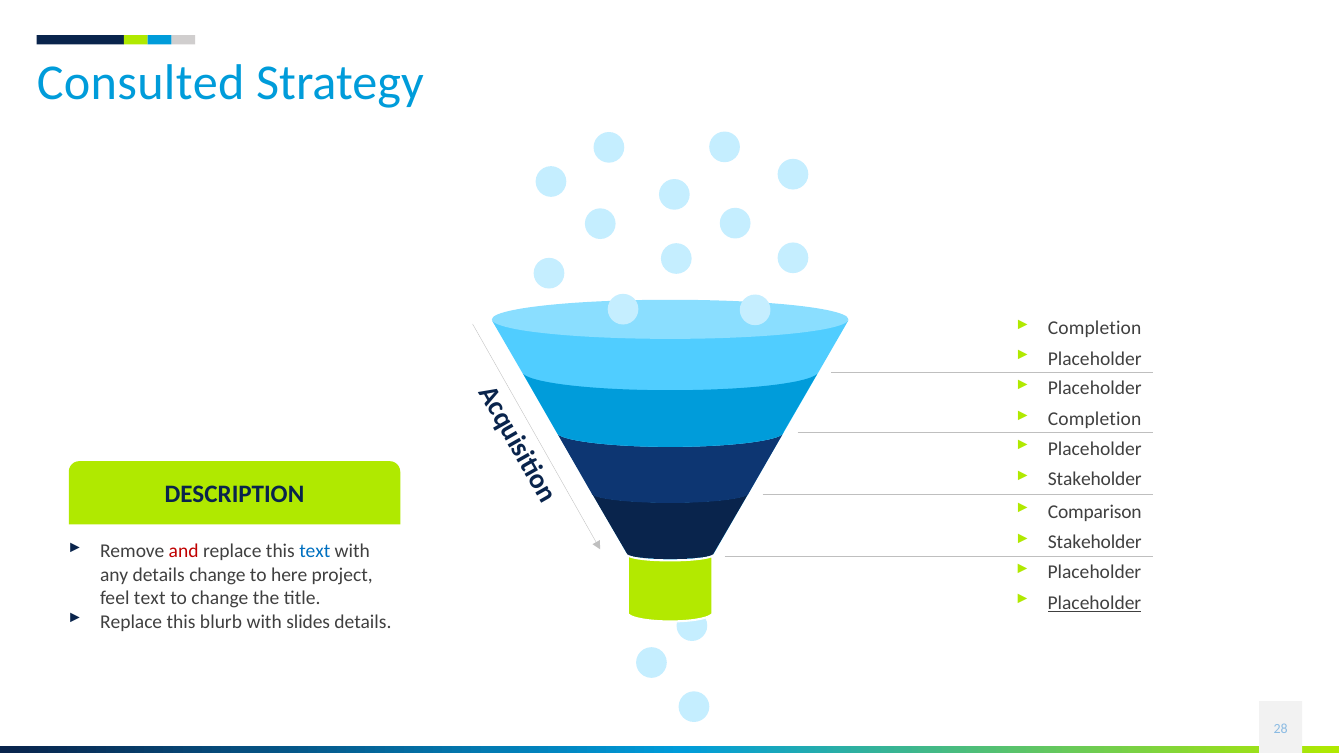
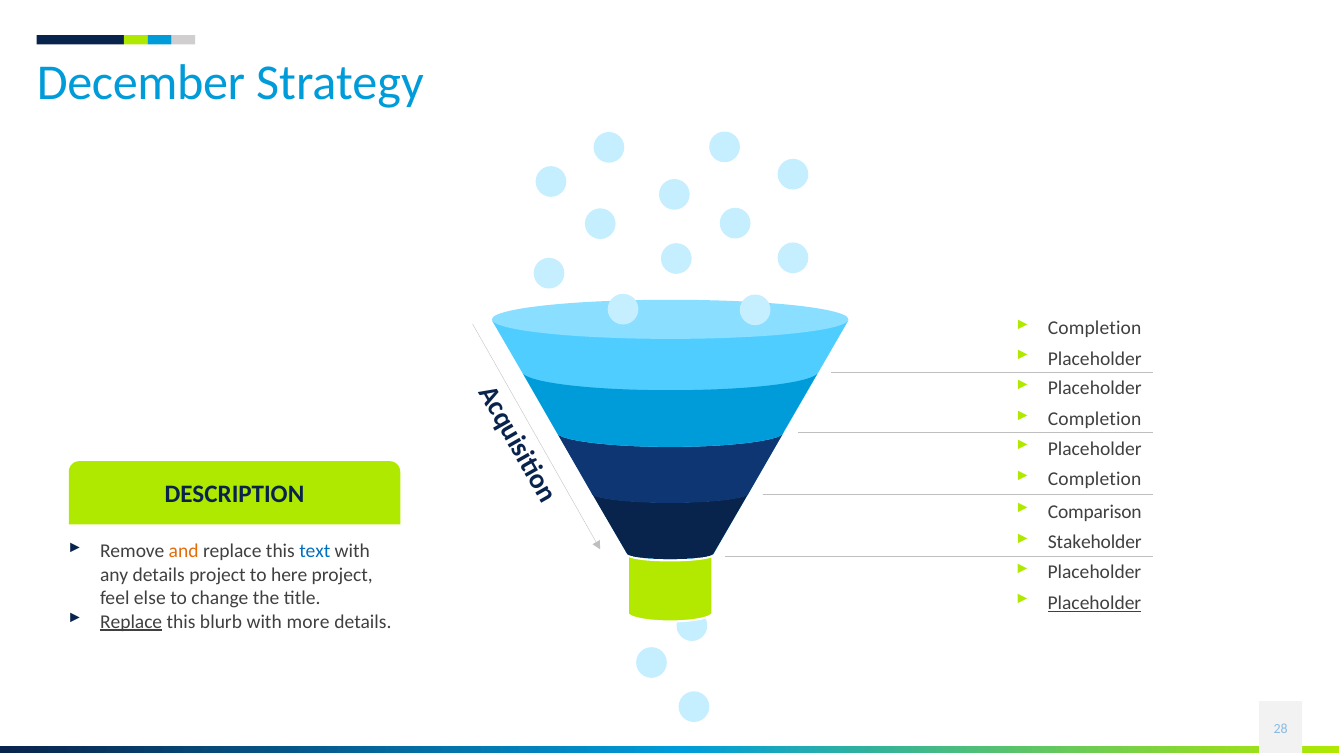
Consulted: Consulted -> December (141, 83)
Stakeholder: Stakeholder -> Completion (1095, 480)
and colour: red -> orange (184, 552)
details change: change -> project (217, 575)
feel text: text -> else (150, 599)
Replace underline: none -> present (131, 622)
slides: slides -> more (308, 622)
